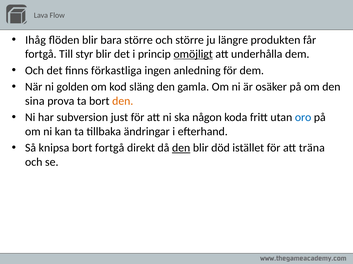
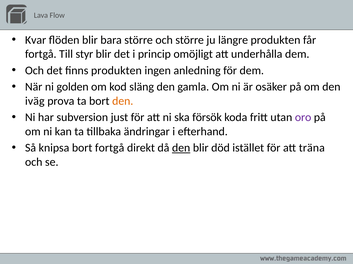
Ihåg: Ihåg -> Kvar (36, 40)
omöjligt underline: present -> none (193, 54)
finns förkastliga: förkastliga -> produkten (116, 71)
sina: sina -> iväg (35, 101)
någon: någon -> försök (207, 118)
oro colour: blue -> purple (303, 118)
